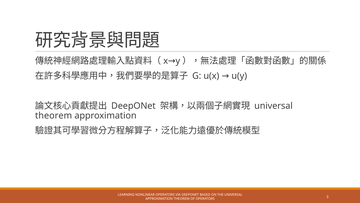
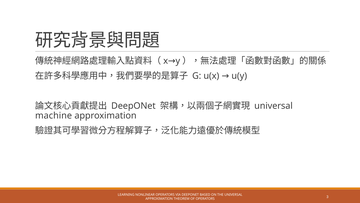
theorem: theorem -> machine (54, 115)
